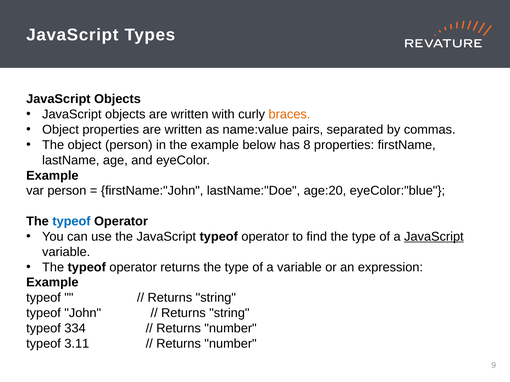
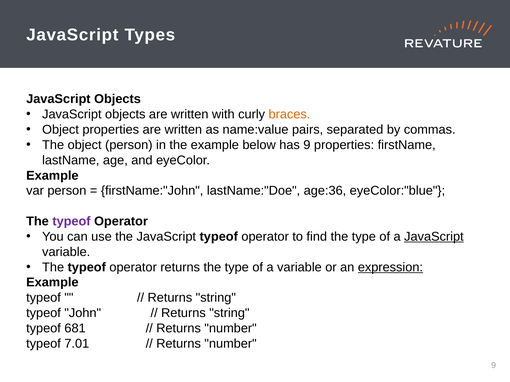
has 8: 8 -> 9 (307, 145)
age:20: age:20 -> age:36 (325, 191)
typeof colour: blue -> purple (71, 222)
expression underline: none -> present (390, 267)
334: 334 -> 681 (75, 329)
3.11: 3.11 -> 7.01 (77, 344)
